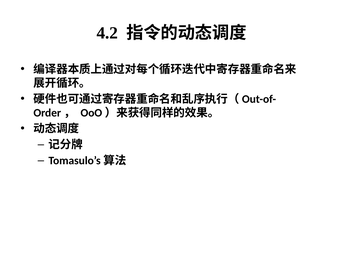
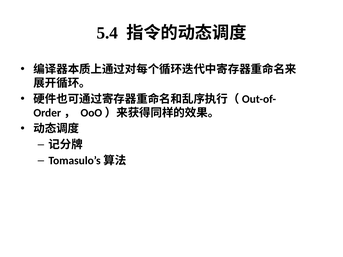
4.2: 4.2 -> 5.4 (107, 33)
